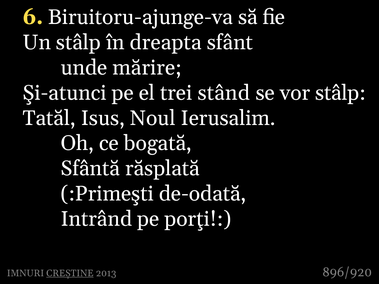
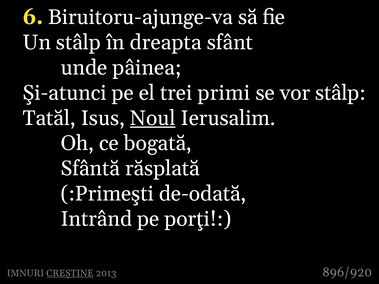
mărire: mărire -> pâinea (147, 68)
stând: stând -> primi (224, 93)
Noul underline: none -> present (153, 118)
